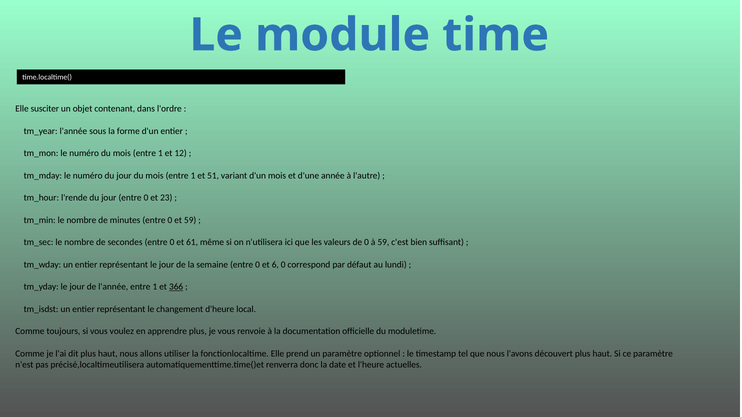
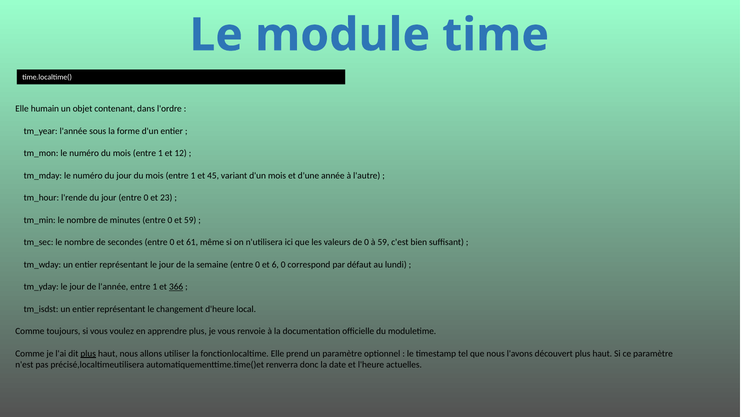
susciter: susciter -> humain (45, 109)
51: 51 -> 45 (213, 176)
plus underline: none -> present (88, 354)
